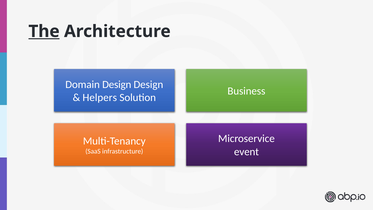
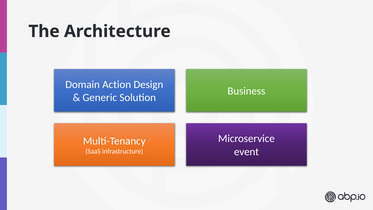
The underline: present -> none (44, 31)
Domain Design: Design -> Action (117, 84)
Helpers: Helpers -> Generic (100, 97)
